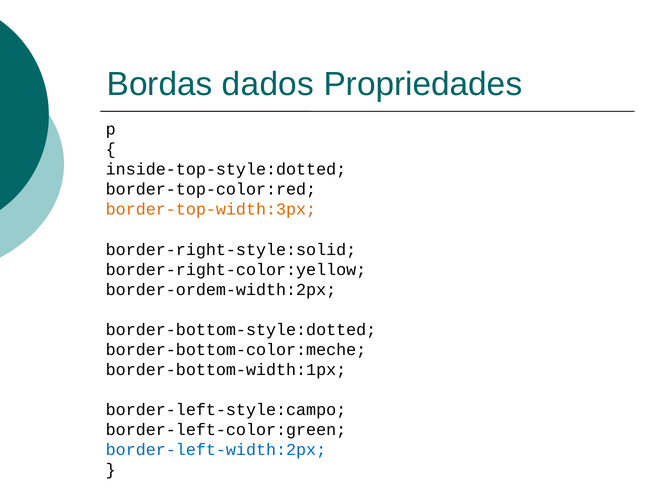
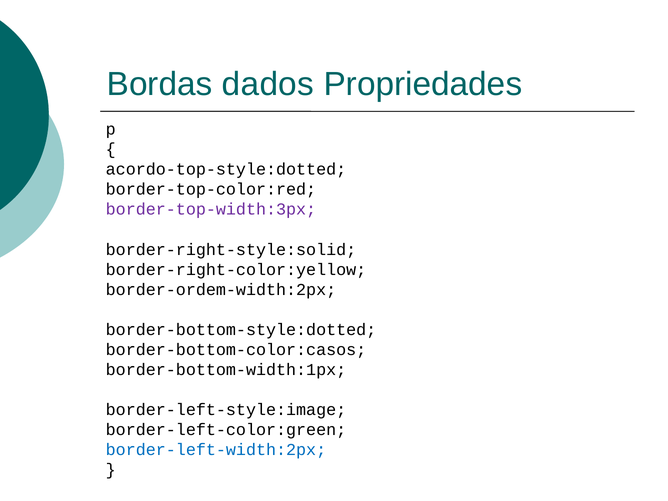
inside-top-style:dotted: inside-top-style:dotted -> acordo-top-style:dotted (226, 169)
border-top-width:3px colour: orange -> purple (211, 209)
border-bottom-color:meche: border-bottom-color:meche -> border-bottom-color:casos (236, 350)
border-left-style:campo: border-left-style:campo -> border-left-style:image (226, 410)
